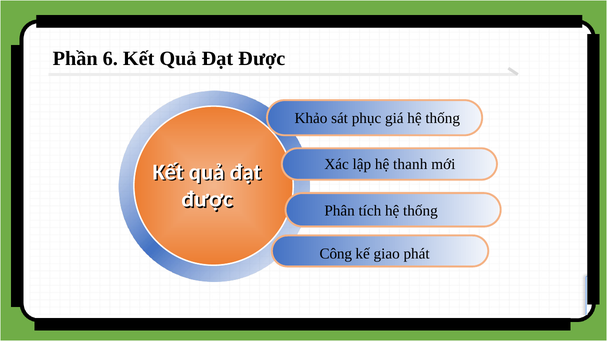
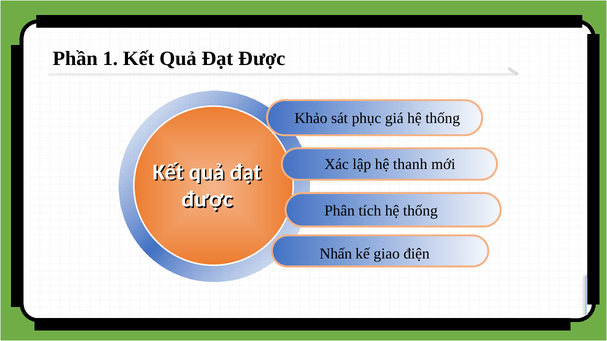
6: 6 -> 1 (110, 59)
Công: Công -> Nhấn (336, 254)
phát: phát -> điện (417, 254)
